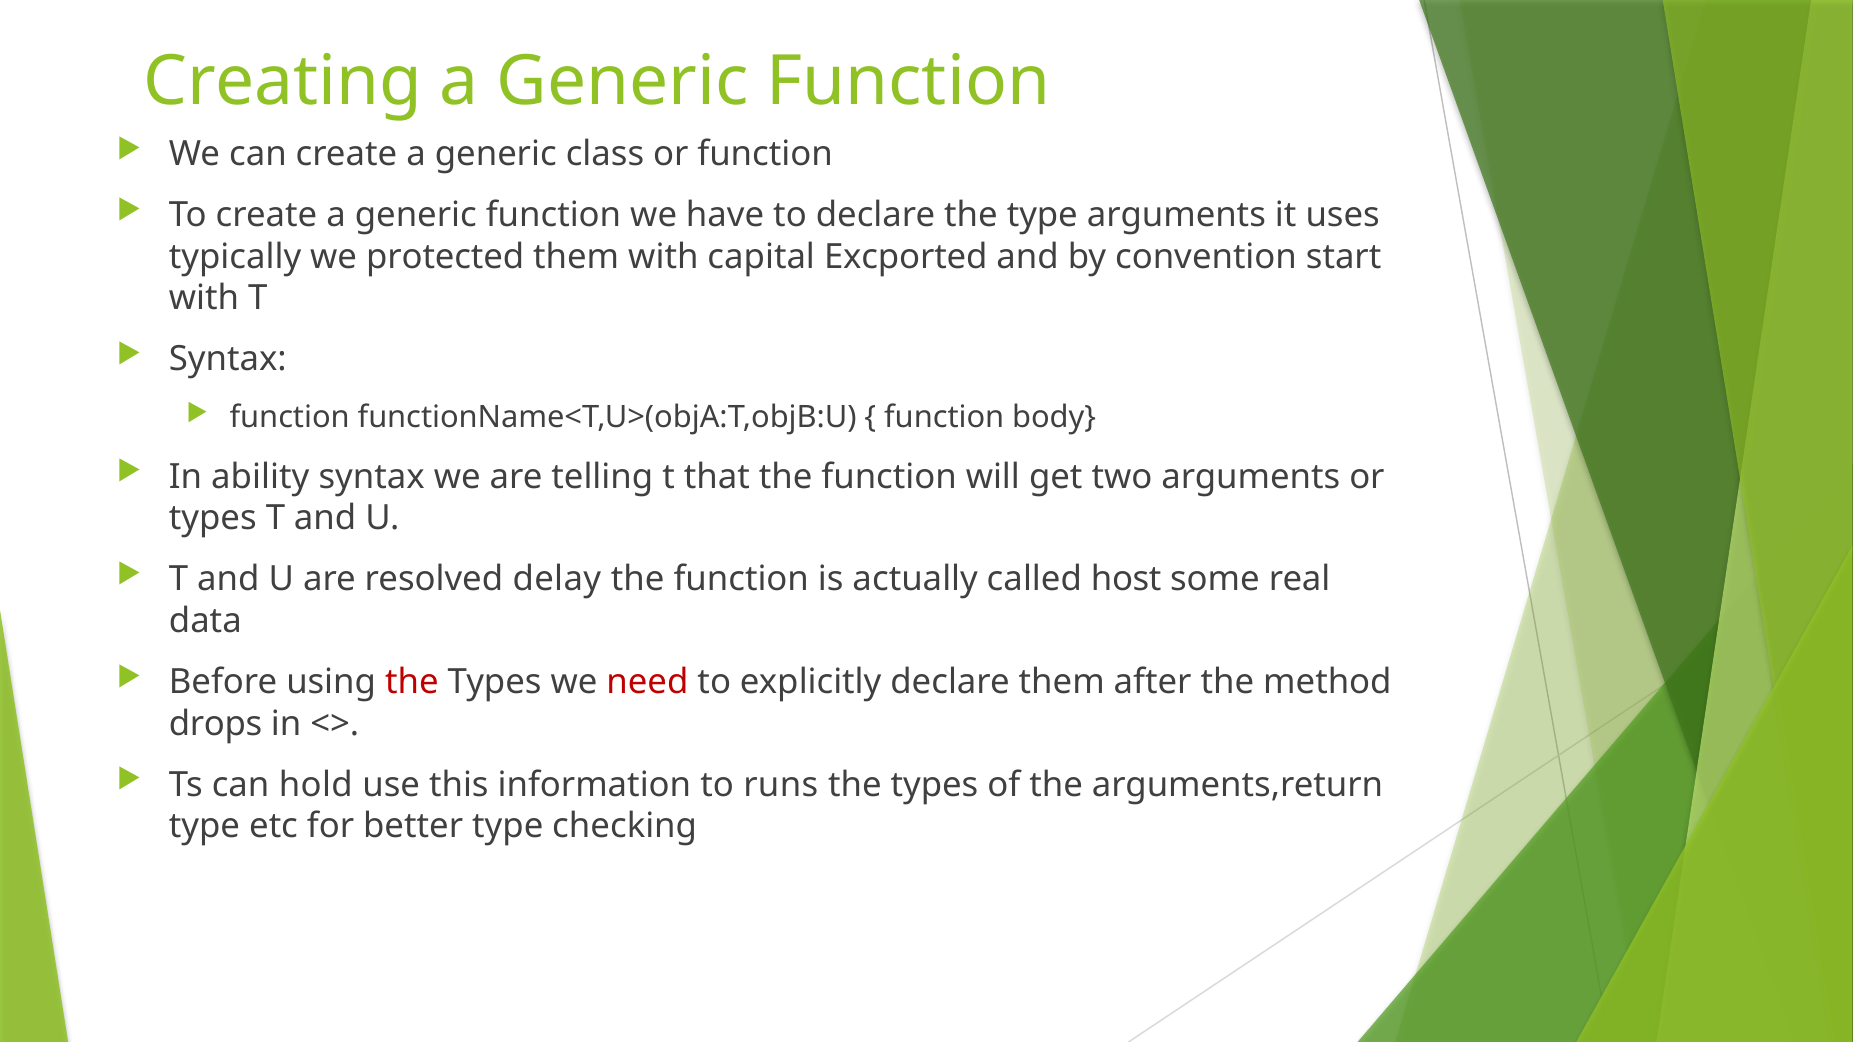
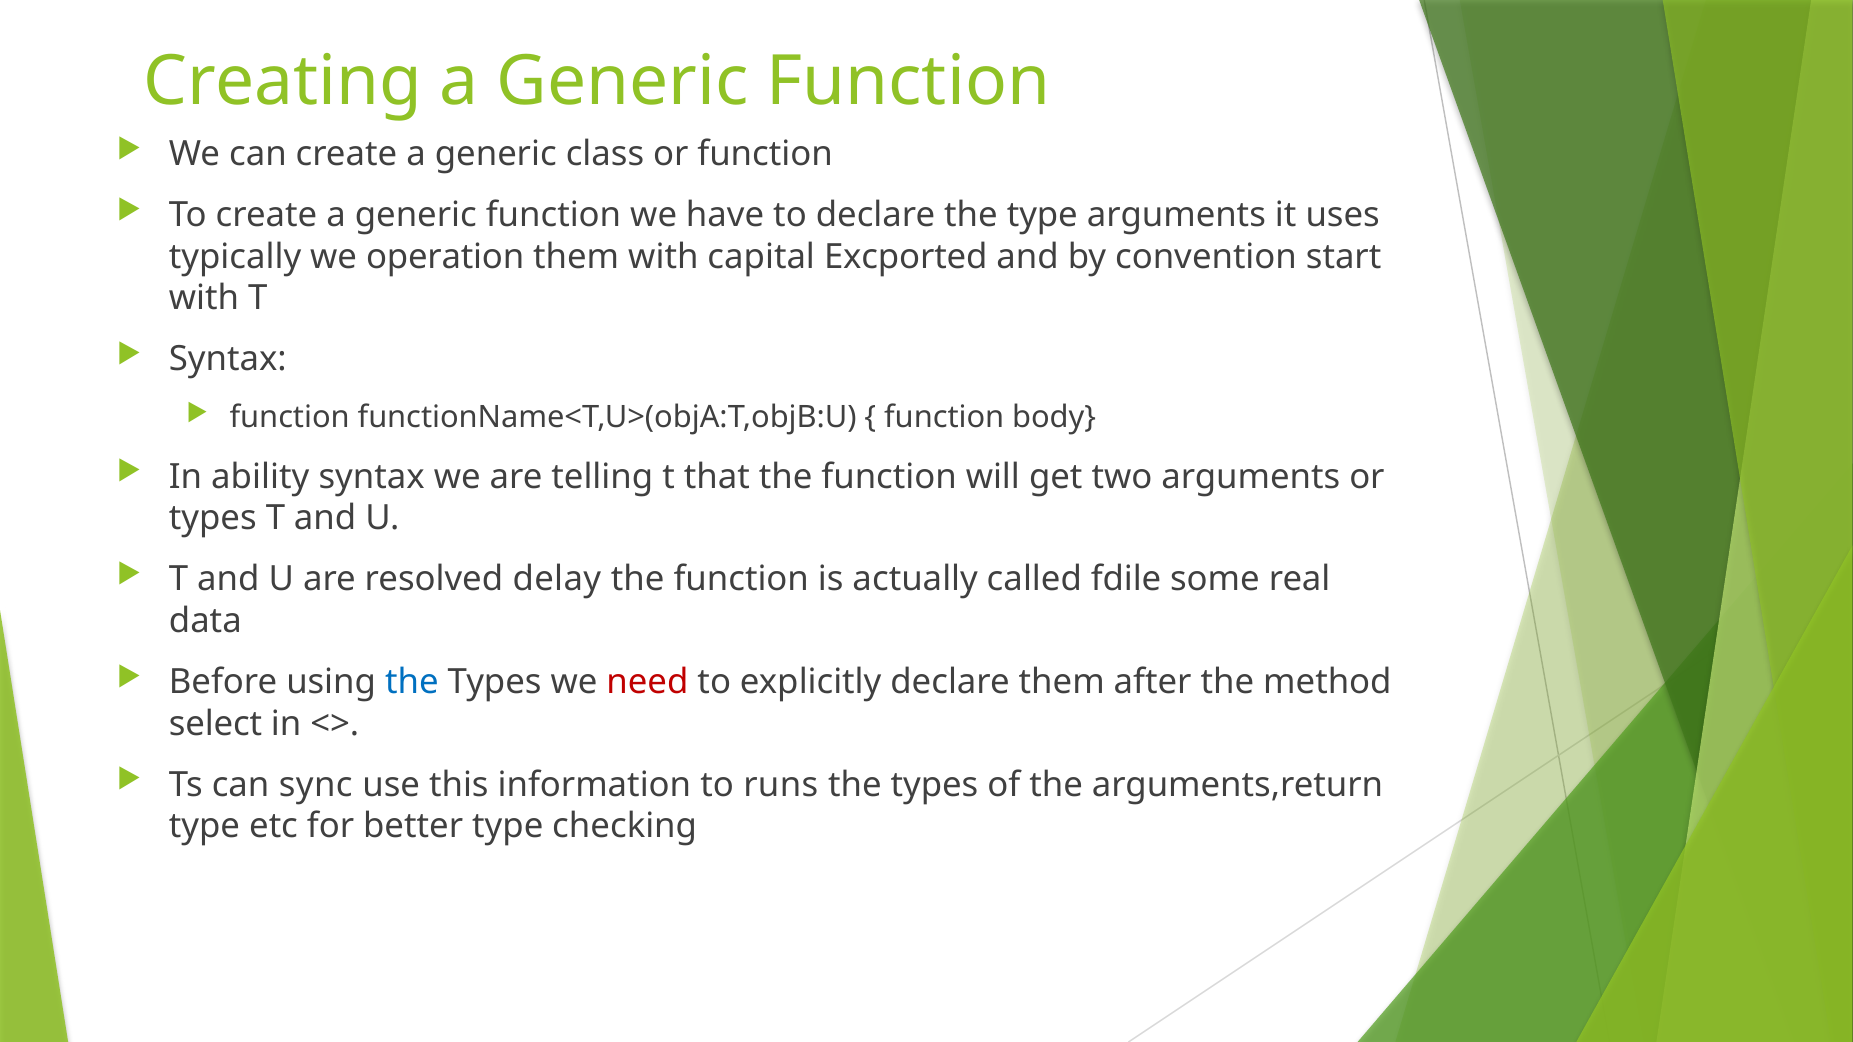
protected: protected -> operation (445, 257)
host: host -> fdile (1126, 579)
the colour: red -> blue (412, 682)
drops: drops -> select (216, 724)
hold: hold -> sync (316, 785)
